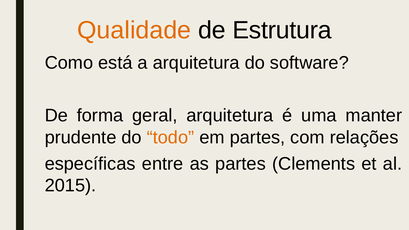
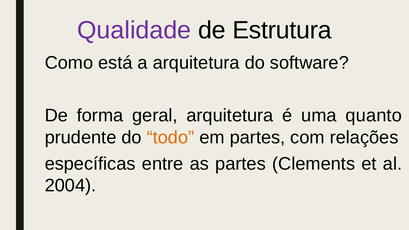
Qualidade colour: orange -> purple (134, 30)
manter: manter -> quanto (374, 116)
2015: 2015 -> 2004 (70, 186)
